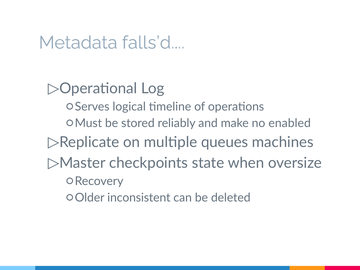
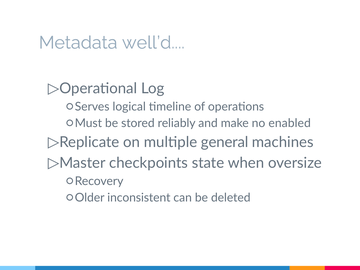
falls’d: falls’d -> well’d (153, 43)
queues: queues -> general (225, 142)
